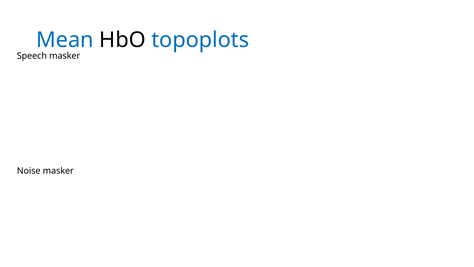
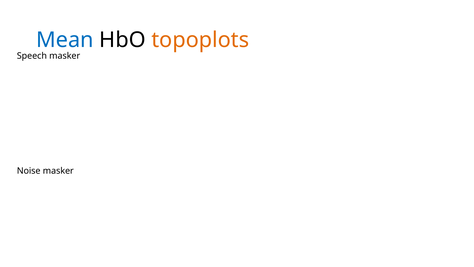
topoplots colour: blue -> orange (200, 40)
